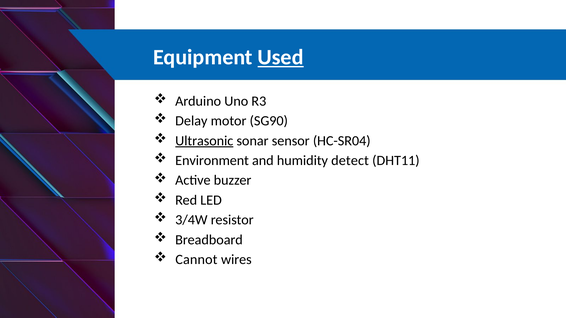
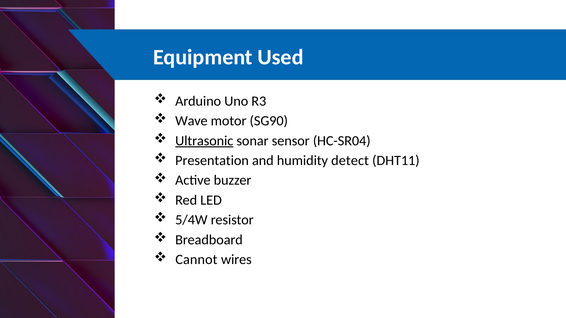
Used underline: present -> none (281, 57)
Delay: Delay -> Wave (191, 121)
Environment: Environment -> Presentation (212, 161)
3/4W: 3/4W -> 5/4W (191, 220)
